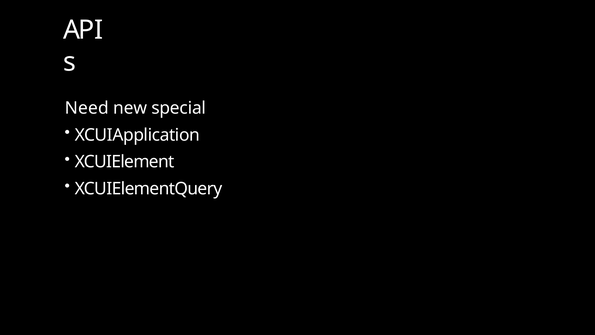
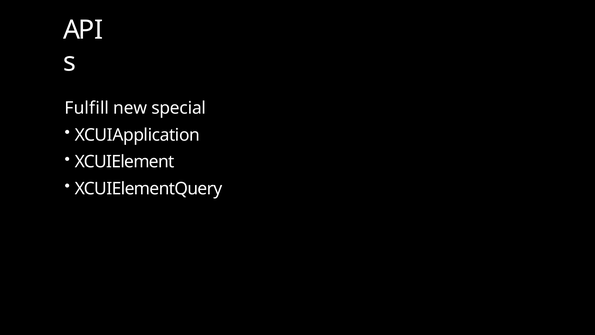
Need: Need -> Fulfill (87, 108)
